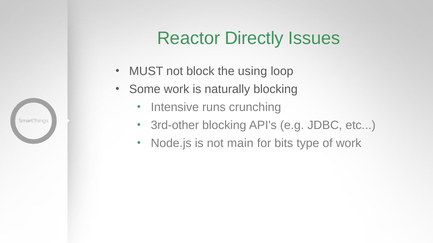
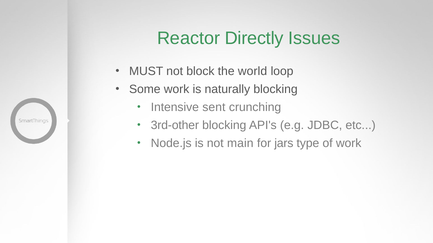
using: using -> world (253, 71)
runs: runs -> sent (214, 107)
bits: bits -> jars (284, 144)
